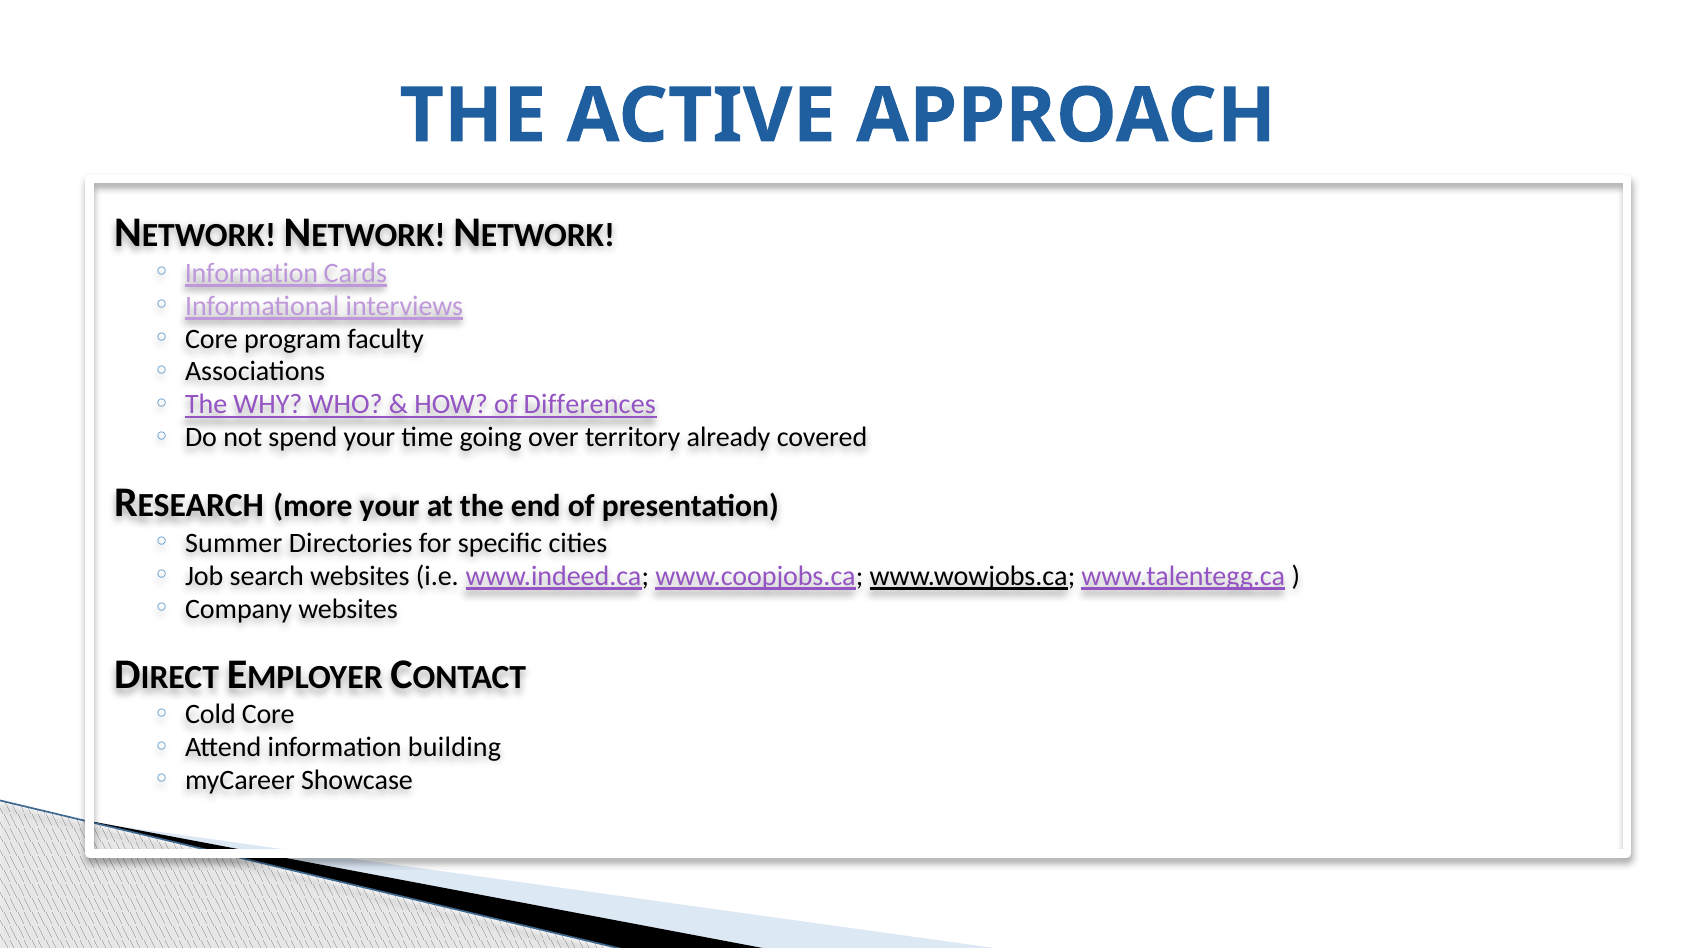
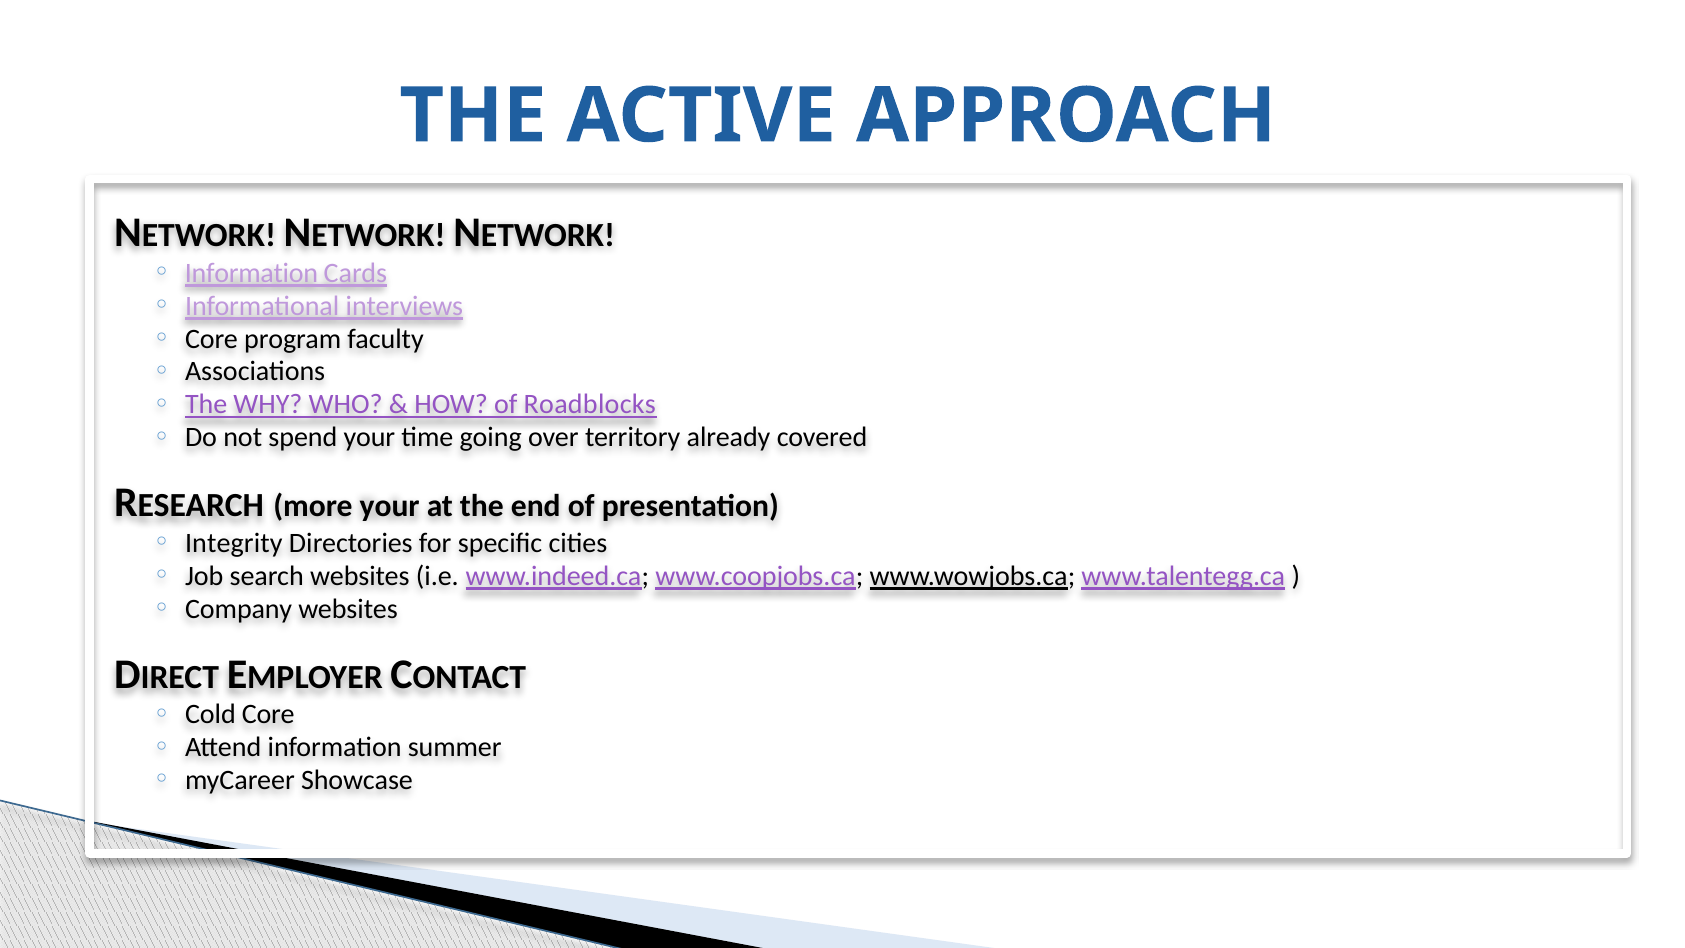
Differences: Differences -> Roadblocks (590, 405)
Summer: Summer -> Integrity (234, 543)
building: building -> summer (455, 747)
